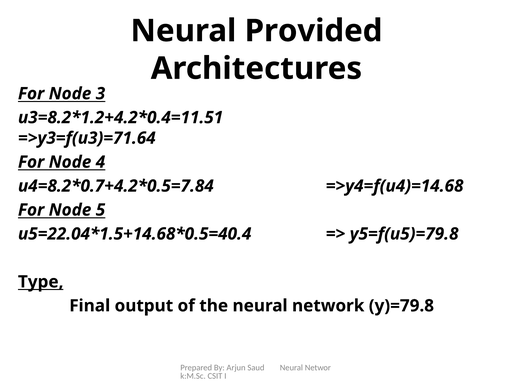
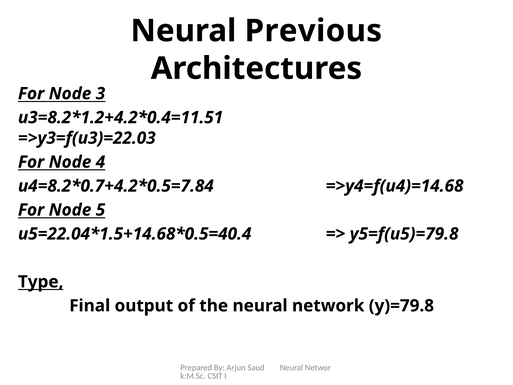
Provided: Provided -> Previous (313, 31)
=>y3=f(u3)=71.64: =>y3=f(u3)=71.64 -> =>y3=f(u3)=22.03 (87, 138)
